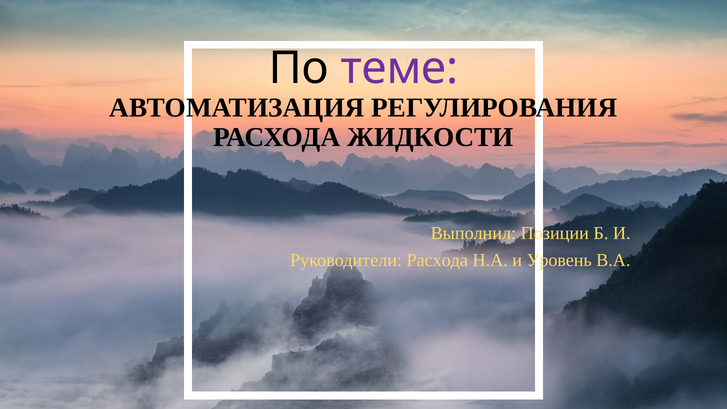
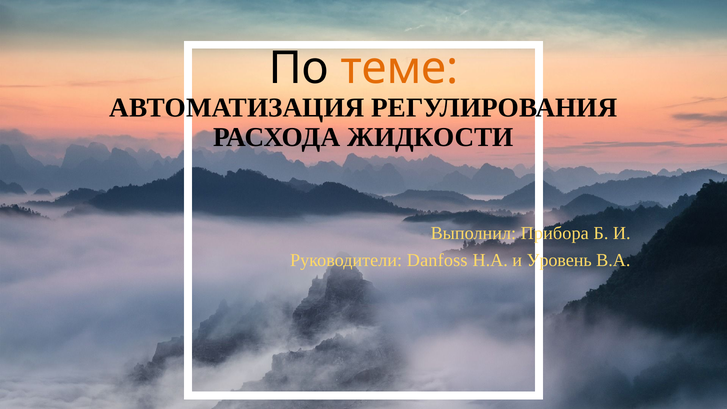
теме colour: purple -> orange (400, 68)
Позиции: Позиции -> Прибора (555, 233)
Руководители Расхода: Расхода -> Danfoss (437, 260)
